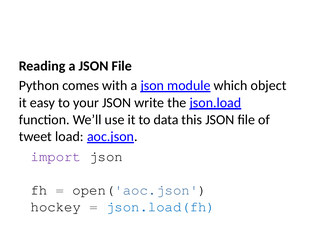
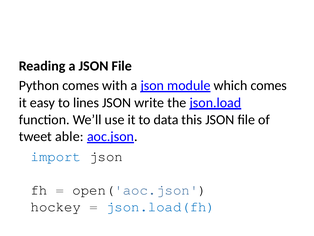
which object: object -> comes (269, 85)
your: your -> lines (86, 102)
load: load -> able (69, 136)
import colour: purple -> blue (56, 156)
